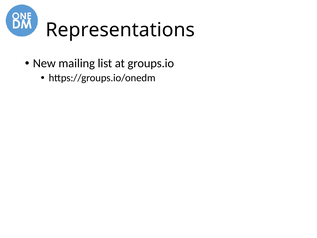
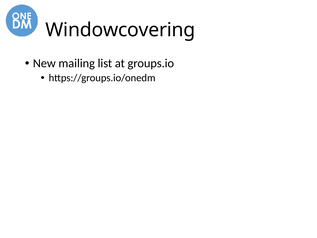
Representations: Representations -> Windowcovering (120, 30)
